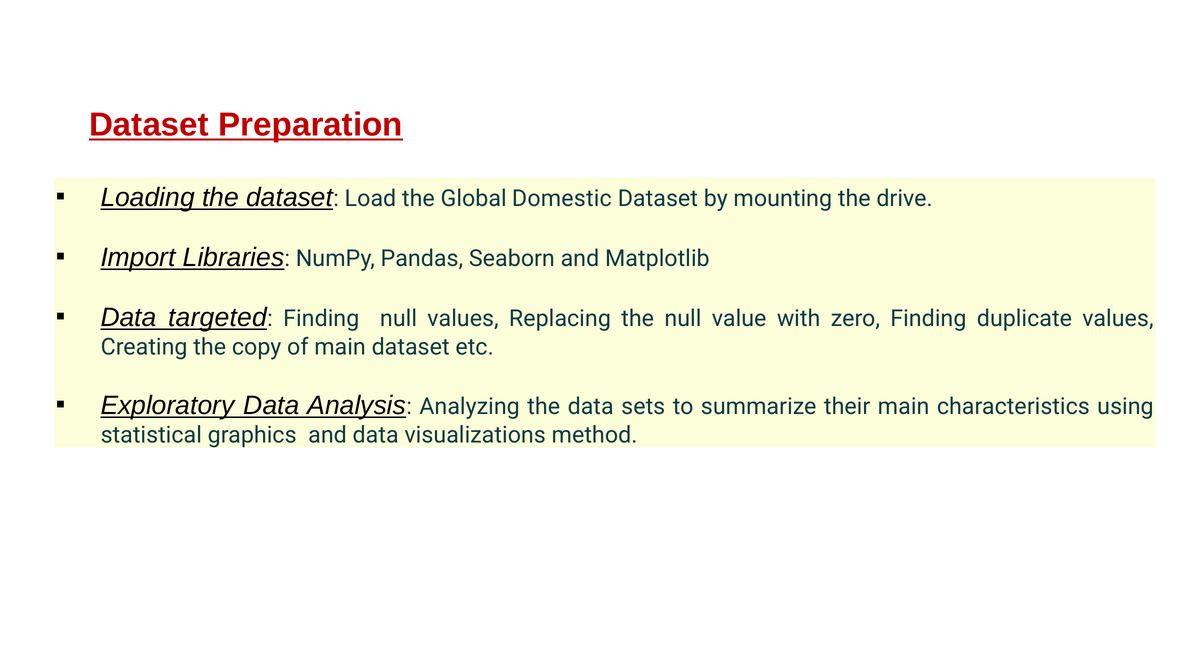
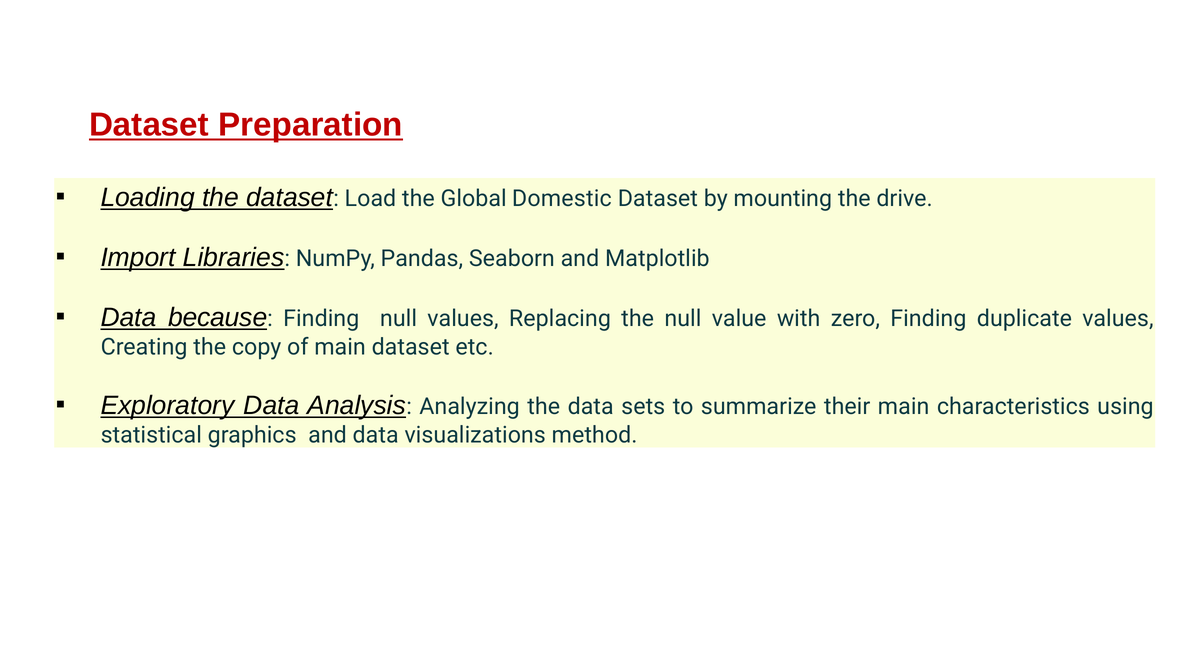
targeted: targeted -> because (218, 318)
